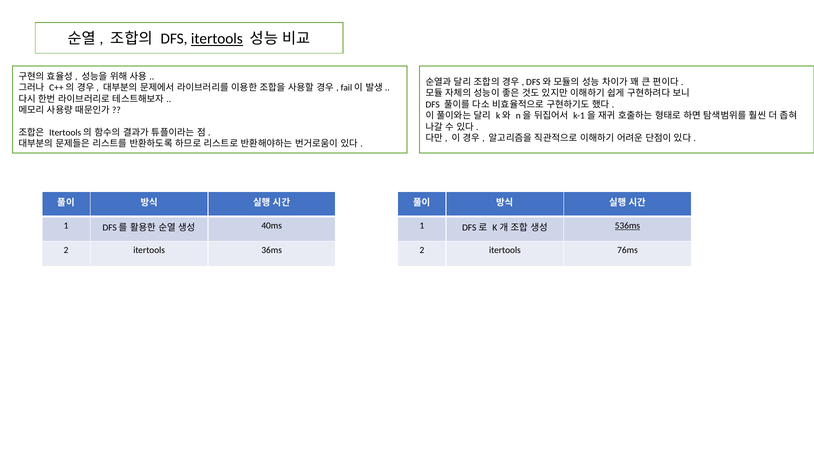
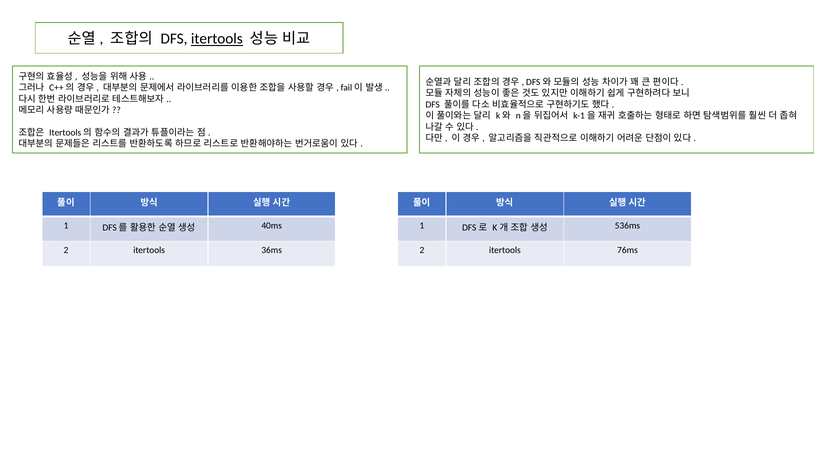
536ms underline: present -> none (627, 225)
